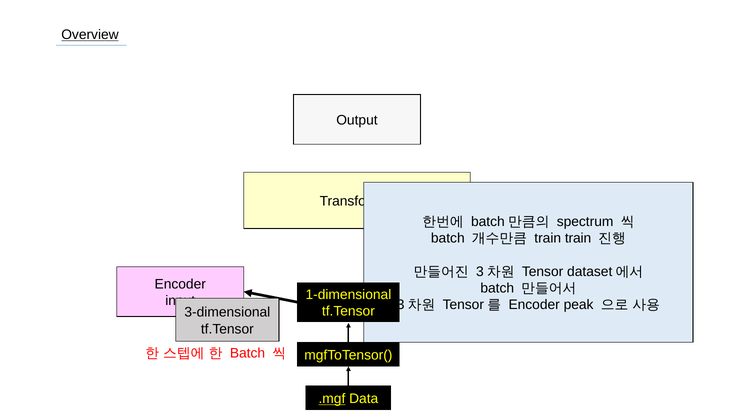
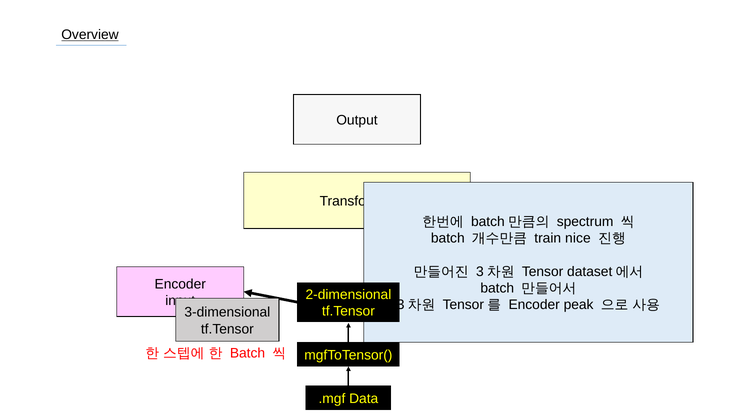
train train: train -> nice (578, 238)
1-dimensional: 1-dimensional -> 2-dimensional (348, 295)
.mgf underline: present -> none (332, 399)
